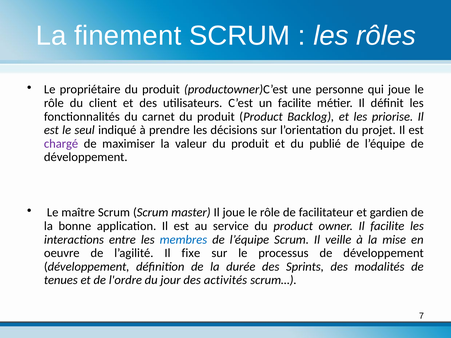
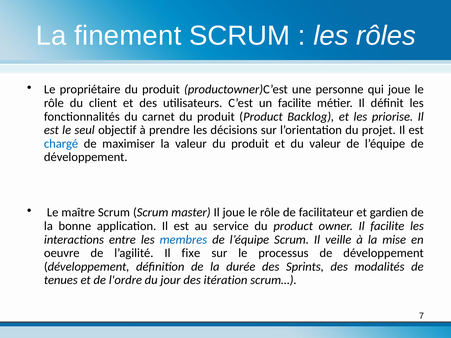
indiqué: indiqué -> objectif (117, 130)
chargé colour: purple -> blue (61, 144)
du publié: publié -> valeur (325, 144)
activités: activités -> itération (226, 280)
